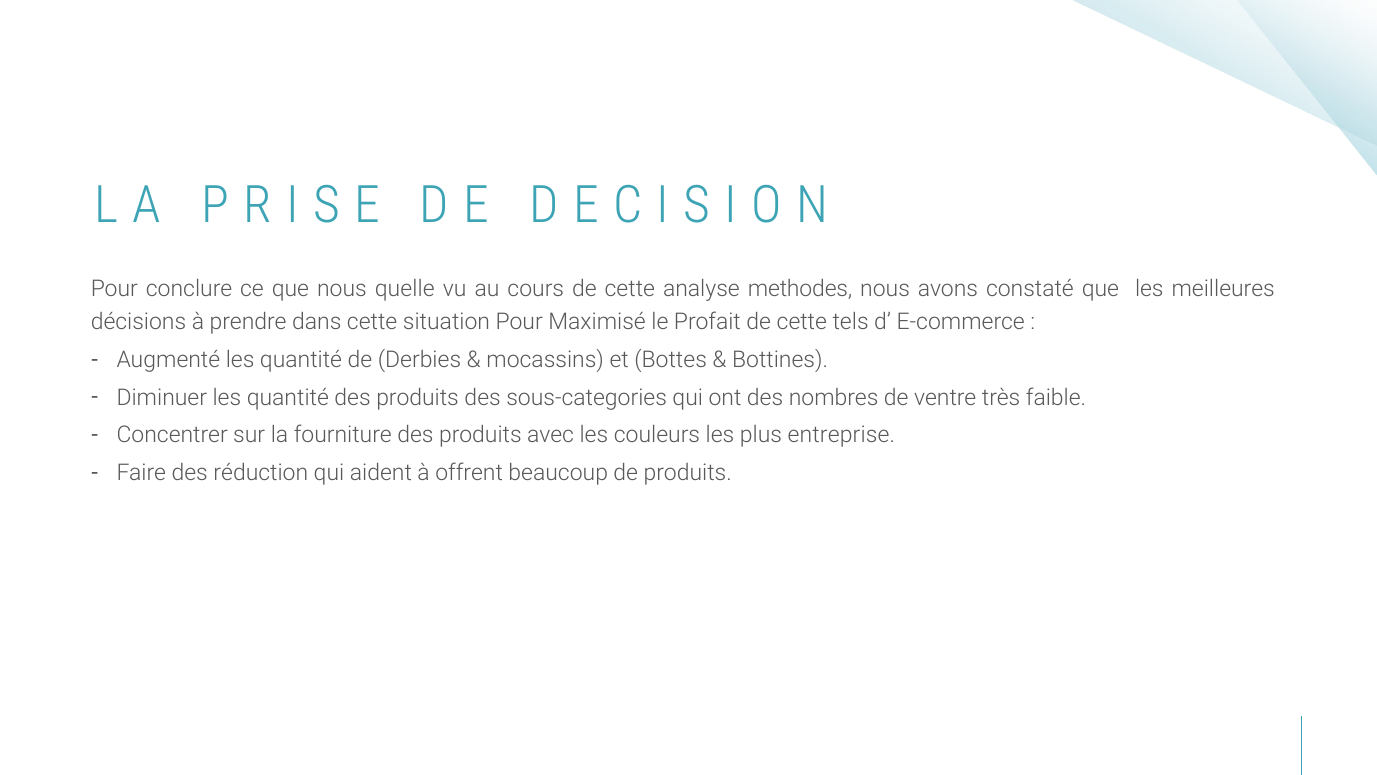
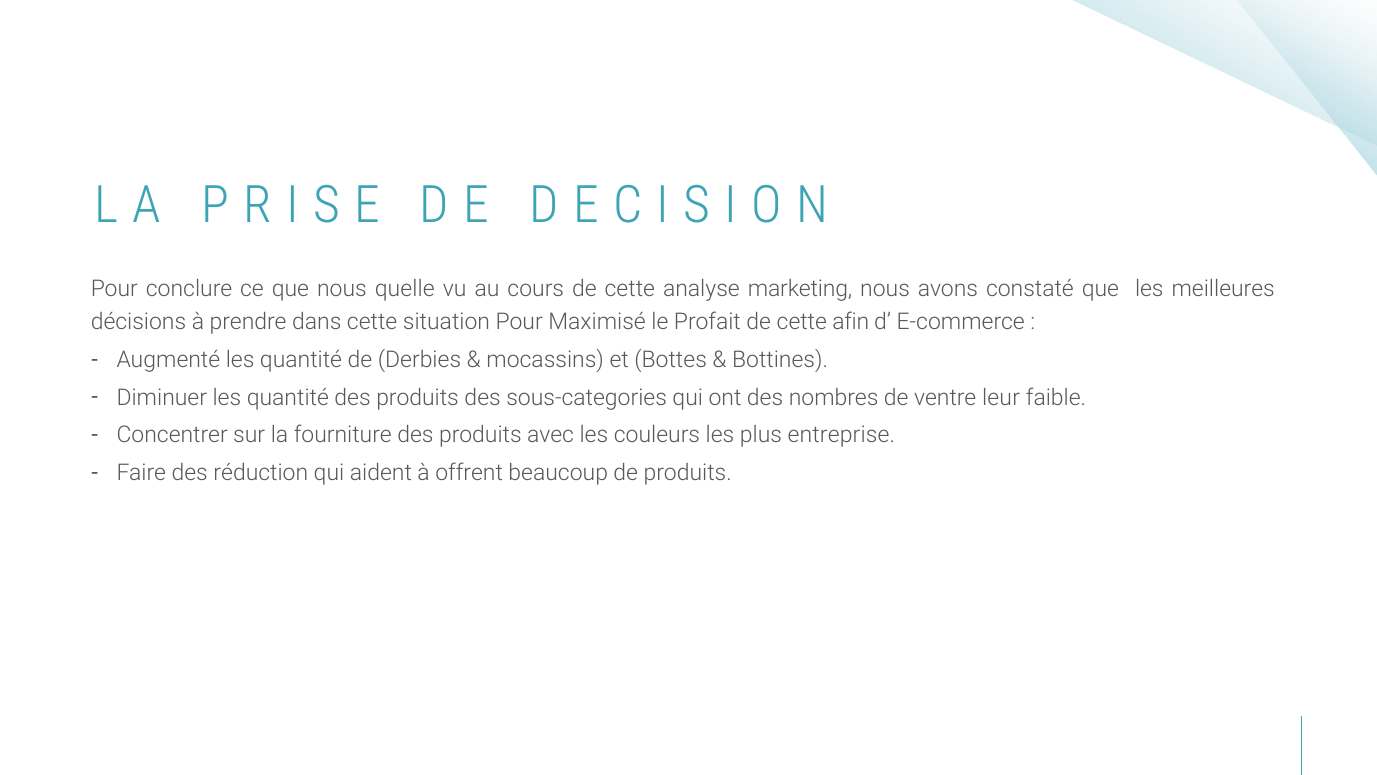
methodes: methodes -> marketing (800, 289)
tels: tels -> afin (851, 322)
très: très -> leur (1001, 397)
